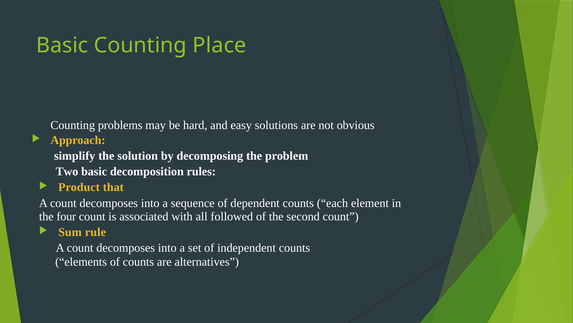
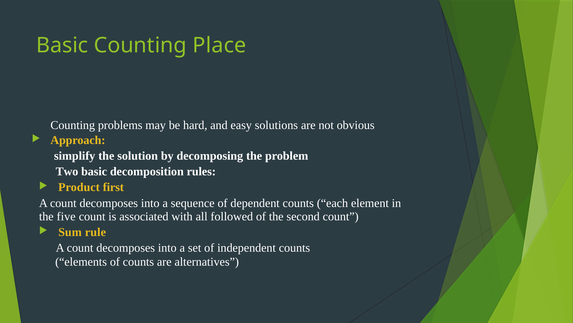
that: that -> first (113, 187)
four: four -> five (66, 216)
